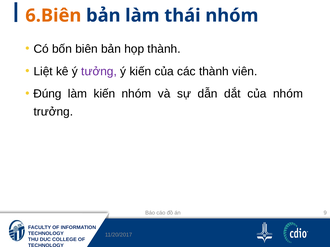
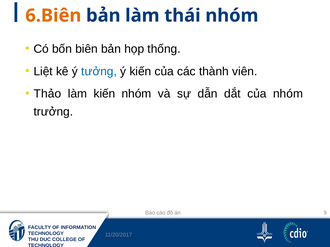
họp thành: thành -> thống (164, 49)
tưởng colour: purple -> blue (99, 71)
Đúng: Đúng -> Thảo (47, 94)
